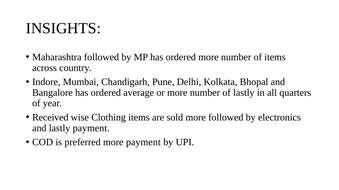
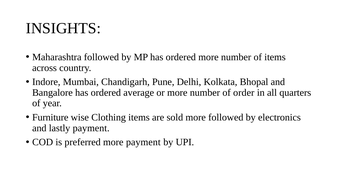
of lastly: lastly -> order (244, 93)
Received: Received -> Furniture (50, 118)
